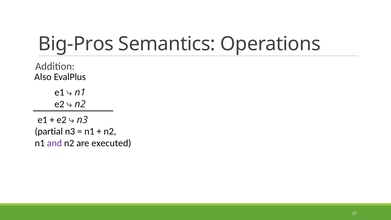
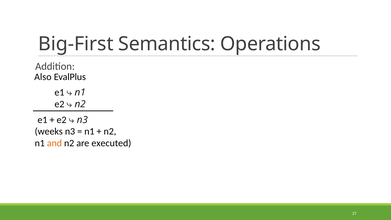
Big-Pros: Big-Pros -> Big-First (76, 44)
partial: partial -> weeks (49, 131)
and colour: purple -> orange (54, 143)
